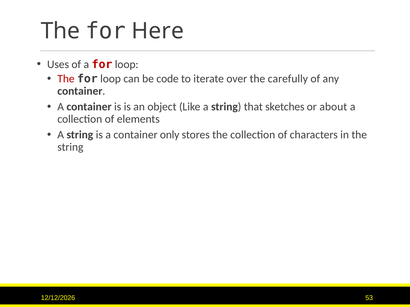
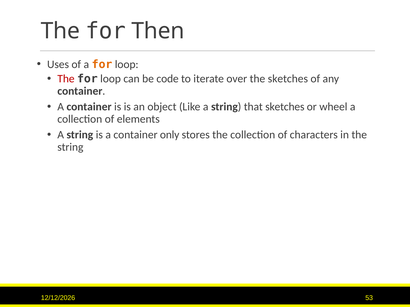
Here: Here -> Then (158, 31)
for colour: red -> orange (102, 64)
the carefully: carefully -> sketches (288, 79)
about: about -> wheel (333, 107)
